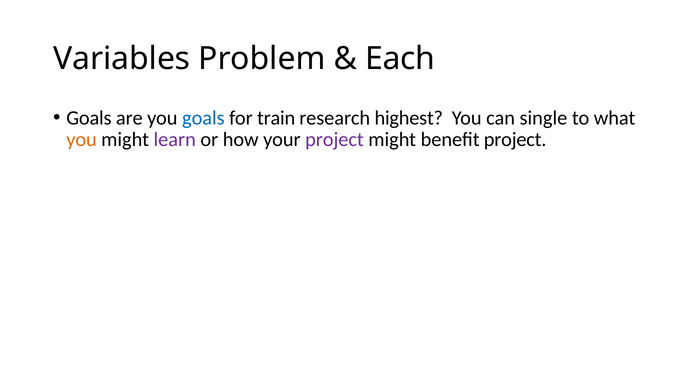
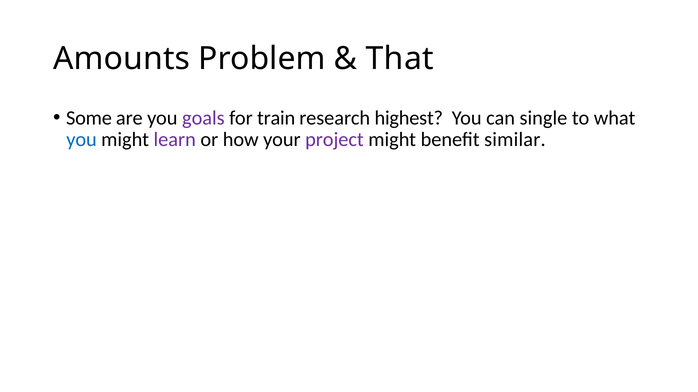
Variables: Variables -> Amounts (122, 59)
Each: Each -> That (400, 59)
Goals: Goals -> Some (89, 118)
goals colour: blue -> purple (203, 118)
you colour: orange -> blue (82, 140)
benefit project: project -> similar (515, 140)
